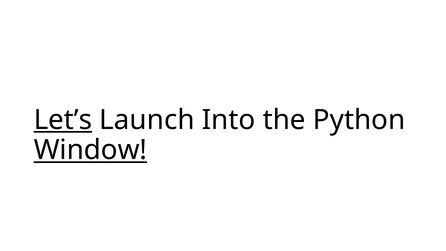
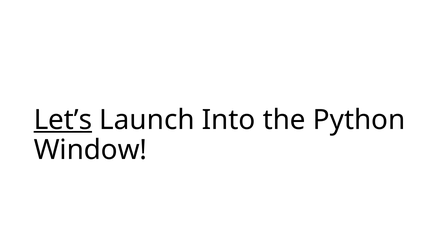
Window underline: present -> none (90, 150)
